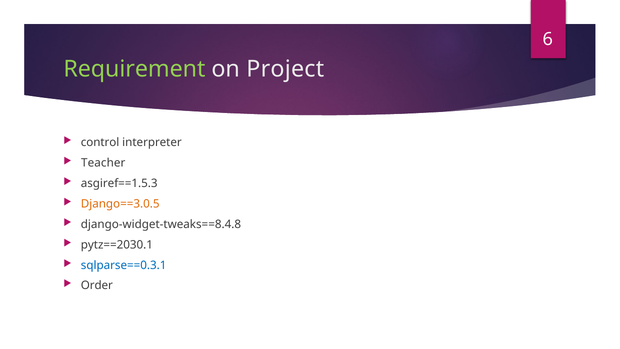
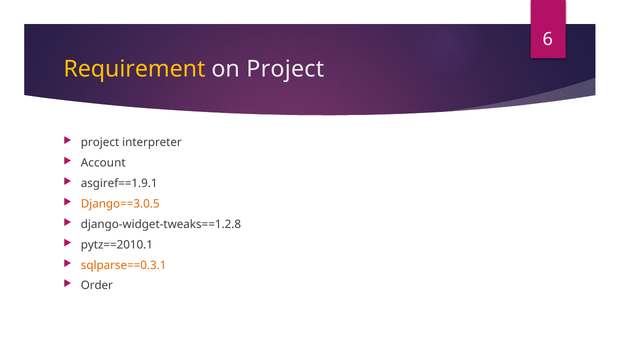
Requirement colour: light green -> yellow (134, 69)
control: control -> project (100, 143)
Teacher: Teacher -> Account (103, 163)
asgiref==1.5.3: asgiref==1.5.3 -> asgiref==1.9.1 (119, 183)
django-widget-tweaks==8.4.8: django-widget-tweaks==8.4.8 -> django-widget-tweaks==1.2.8 (161, 224)
pytz==2030.1: pytz==2030.1 -> pytz==2010.1 (117, 245)
sqlparse==0.3.1 colour: blue -> orange (124, 265)
